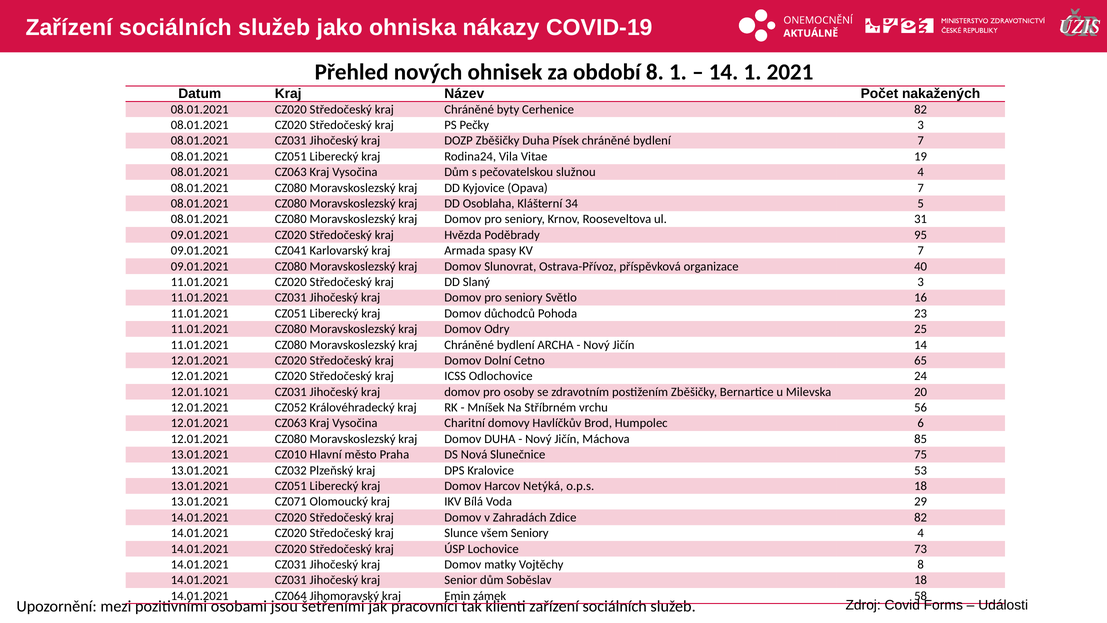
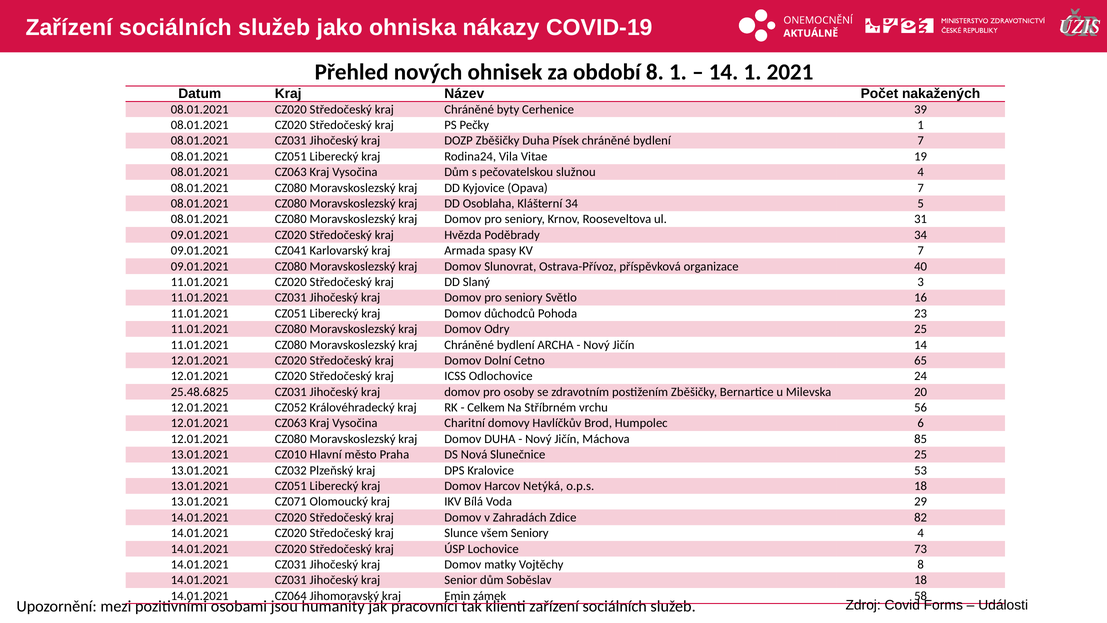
Cerhenice 82: 82 -> 39 (921, 109)
Pečky 3: 3 -> 1 (921, 125)
Poděbrady 95: 95 -> 34 (921, 235)
12.01.1021: 12.01.1021 -> 25.48.6825 (200, 392)
Mníšek: Mníšek -> Celkem (486, 407)
Slunečnice 75: 75 -> 25 (921, 454)
šetřeními: šetřeními -> humanity (333, 606)
